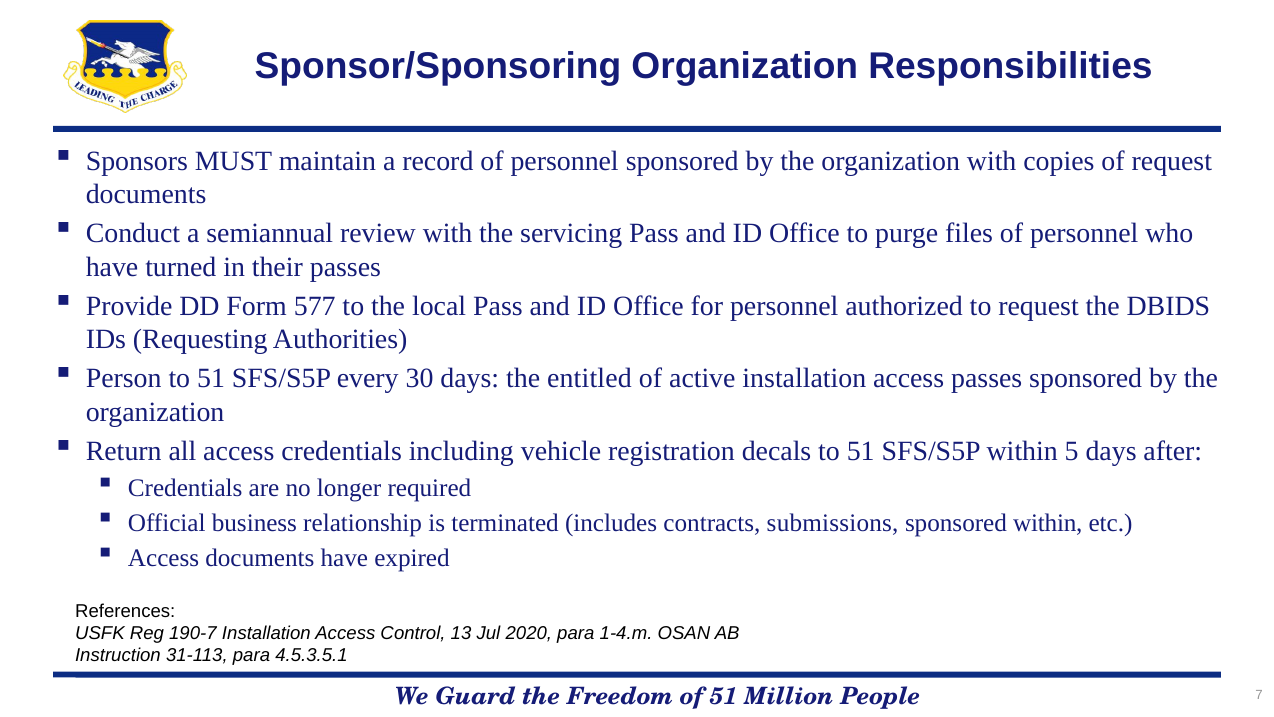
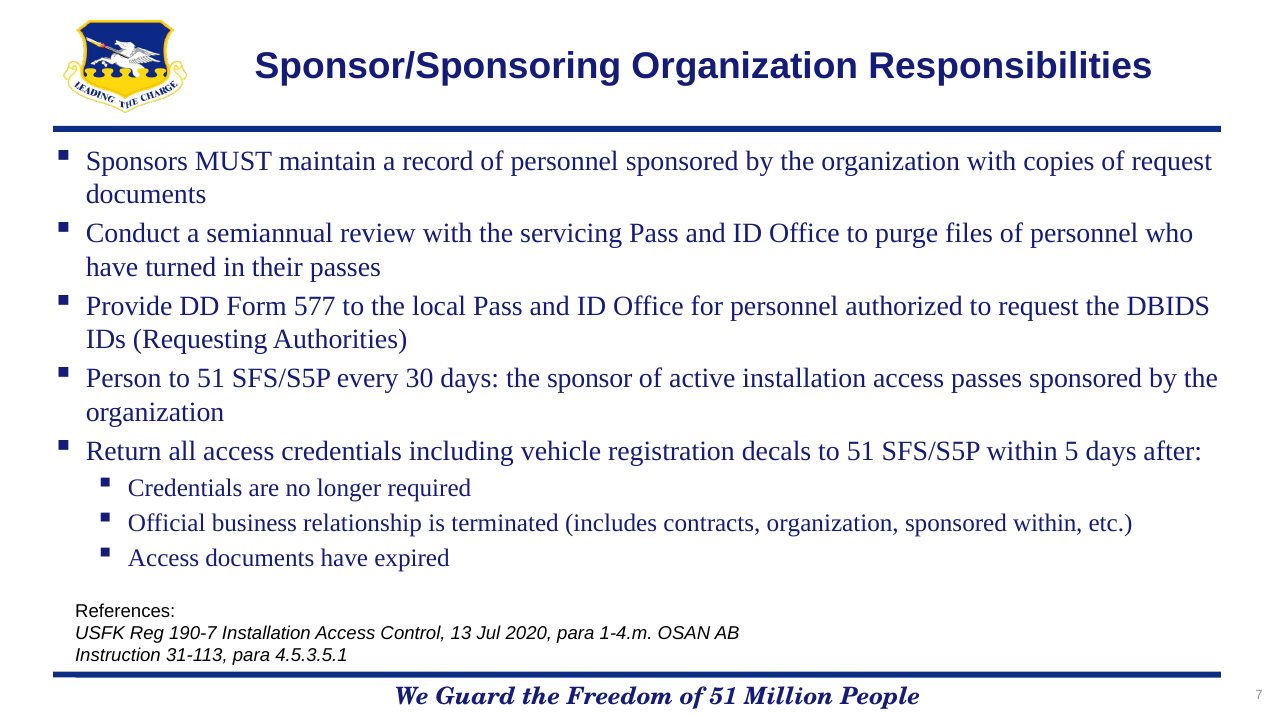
entitled: entitled -> sponsor (590, 378)
contracts submissions: submissions -> organization (833, 523)
